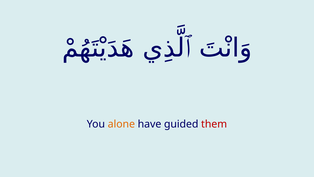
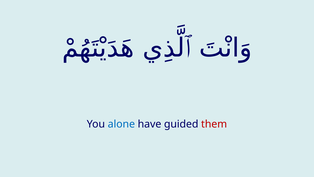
alone colour: orange -> blue (121, 124)
